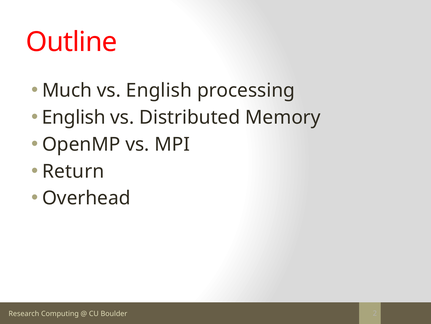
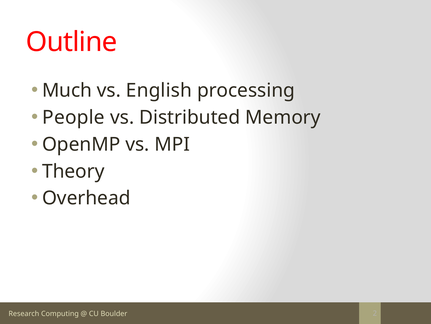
English: English -> People (74, 117)
Return: Return -> Theory (73, 171)
